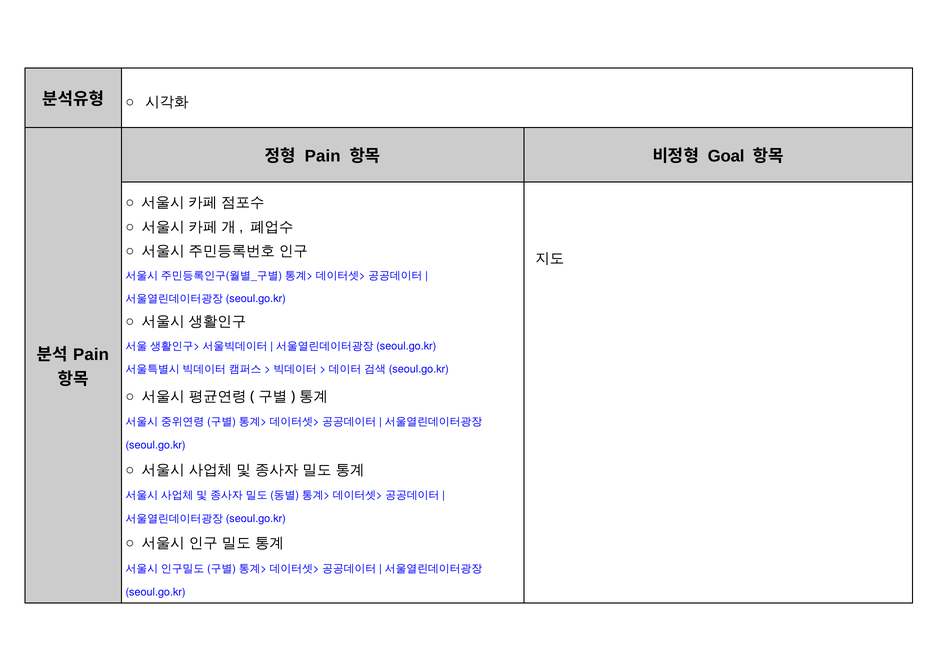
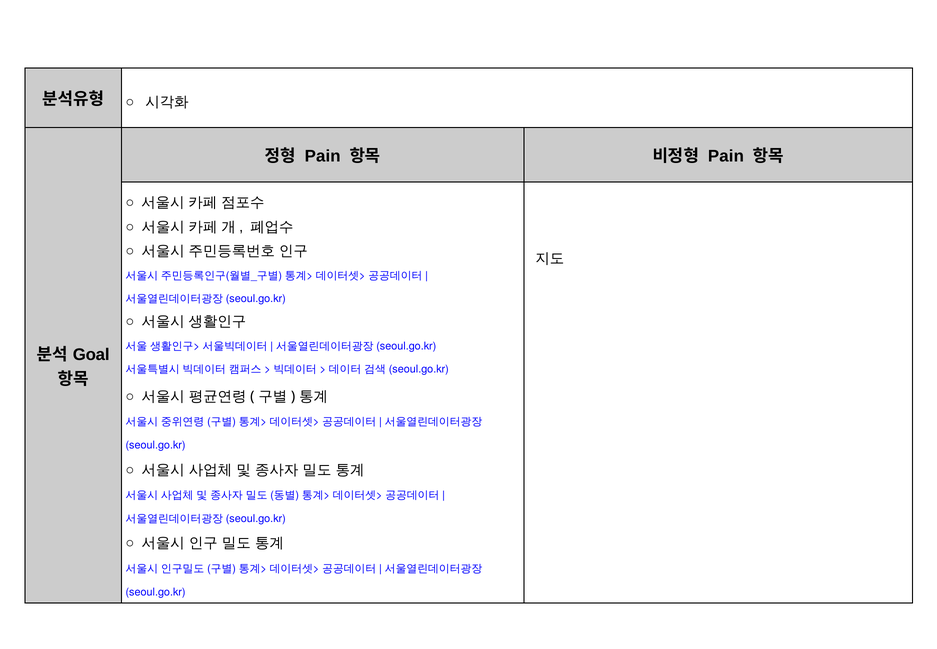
Goal: Goal -> Pain (726, 156)
Pain: Pain -> Goal (91, 354)
